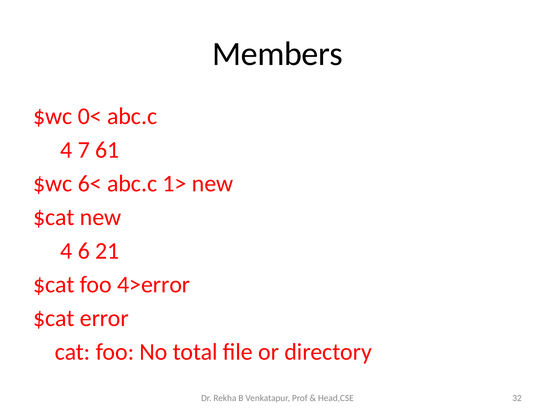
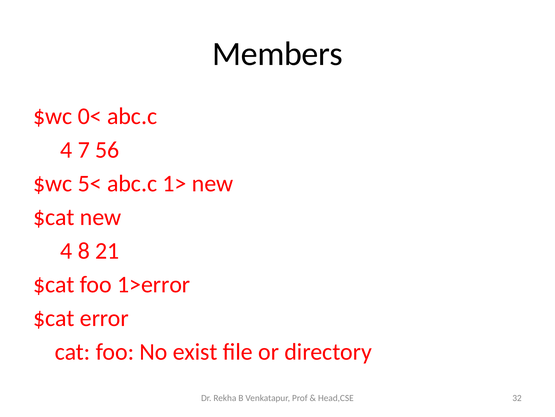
61: 61 -> 56 (107, 150)
6<: 6< -> 5< (90, 183)
6: 6 -> 8 (84, 250)
4>error: 4>error -> 1>error (154, 284)
total: total -> exist (195, 351)
